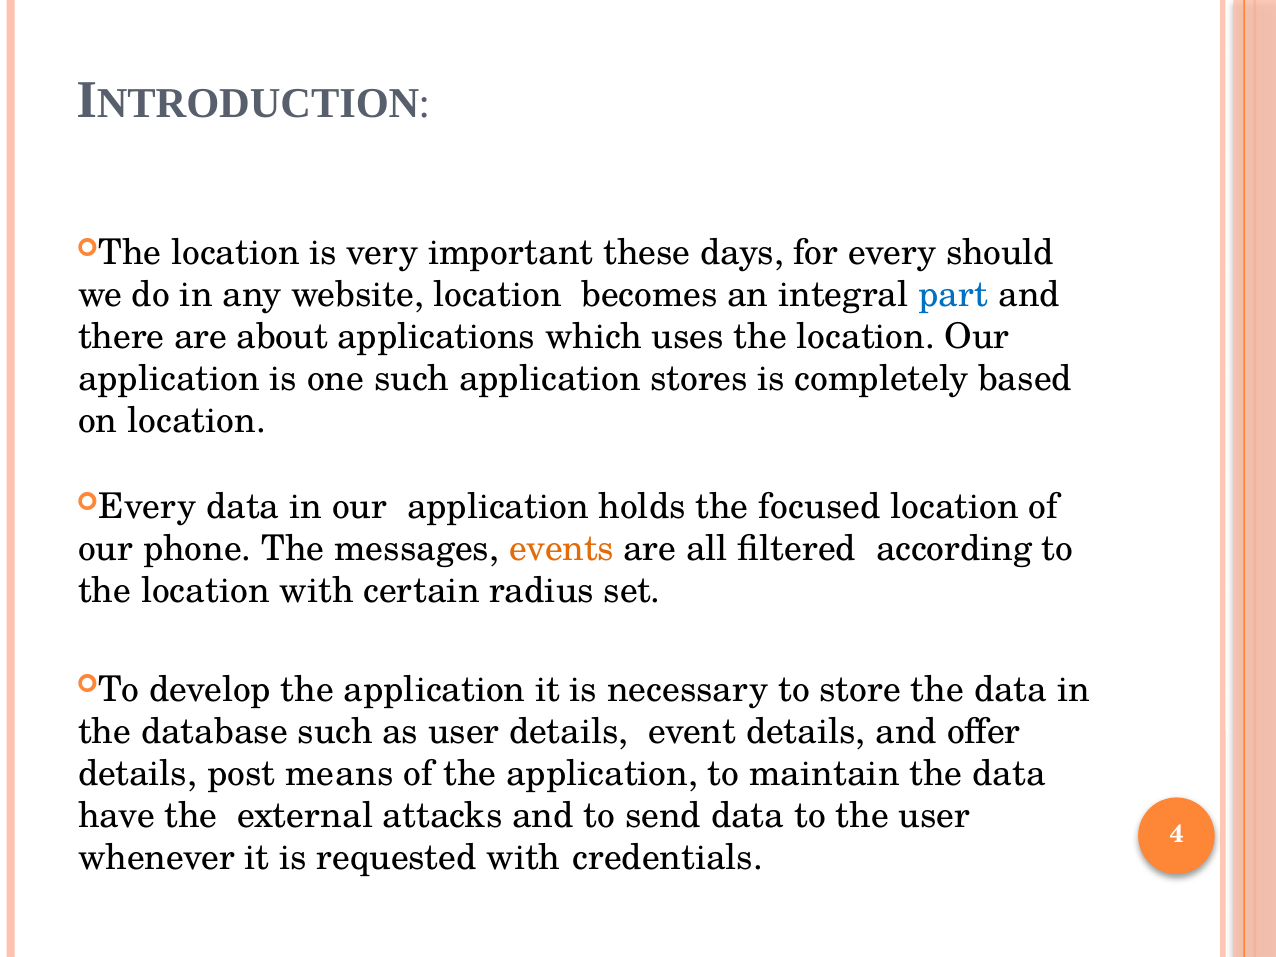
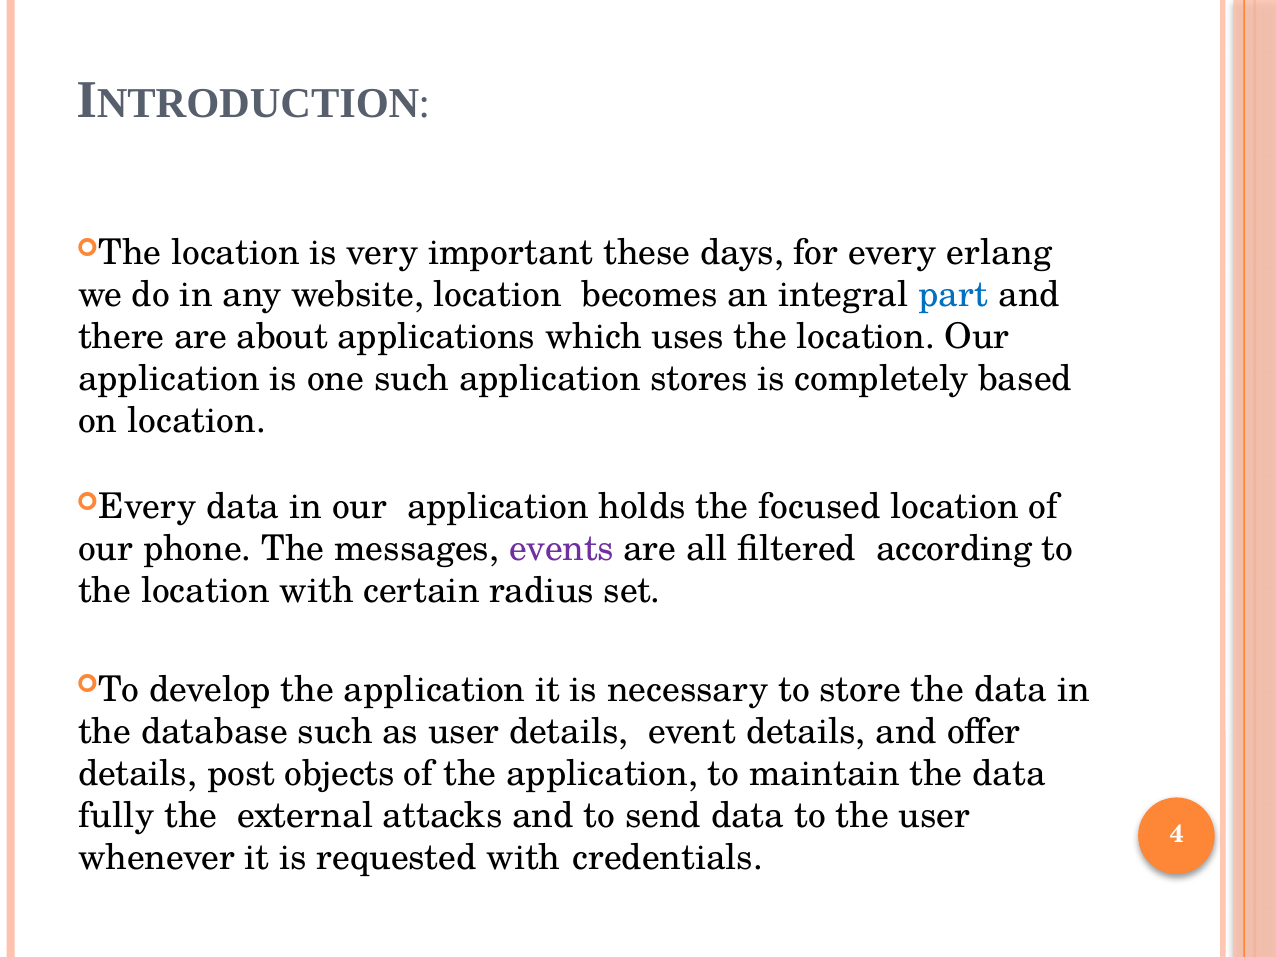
should: should -> erlang (1000, 253)
events colour: orange -> purple (562, 549)
means: means -> objects (340, 774)
have: have -> fully (116, 816)
